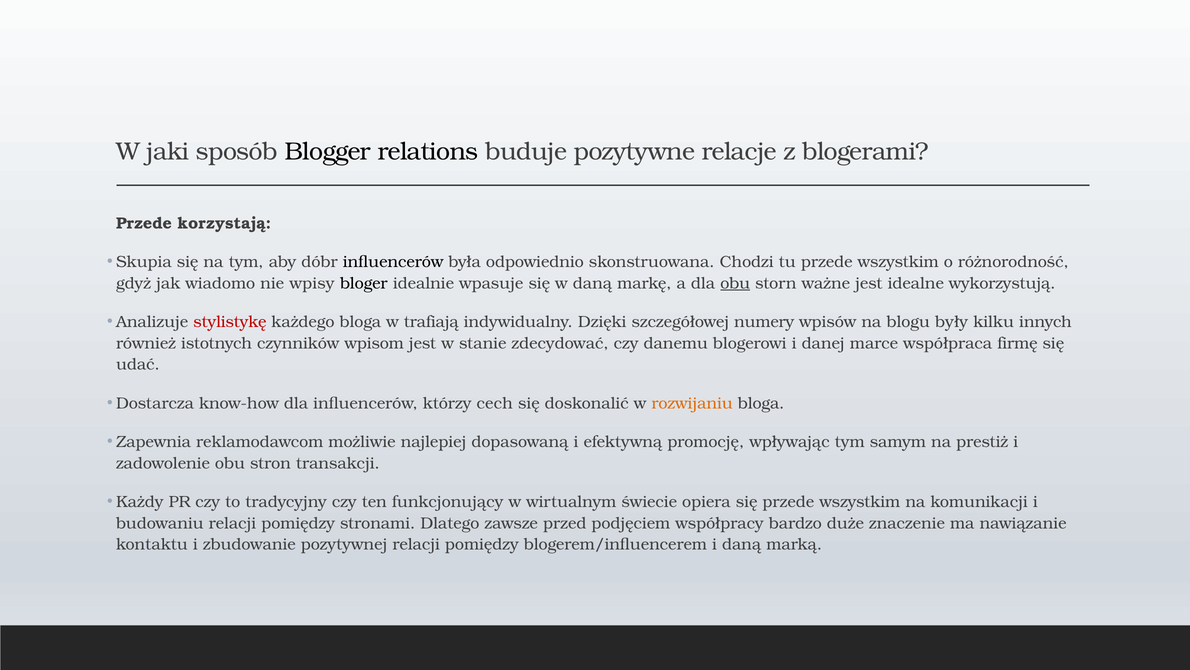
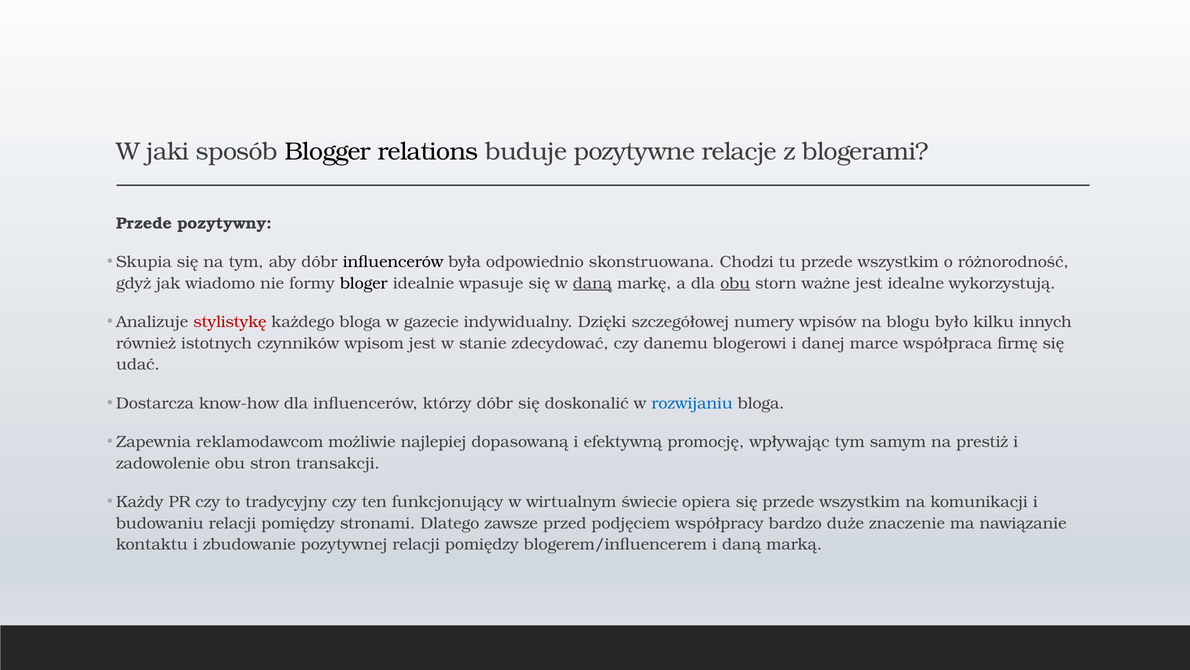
korzystają: korzystają -> pozytywny (224, 223)
wpisy: wpisy -> formy (312, 283)
daną underline: none -> present (592, 283)
trafiają: trafiają -> gazecie (431, 322)
były: były -> było (952, 322)
którzy cech: cech -> dóbr (495, 403)
rozwijaniu colour: orange -> blue (692, 403)
